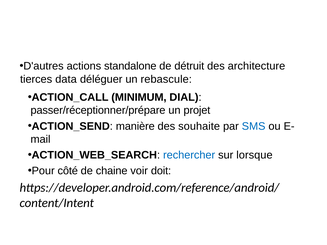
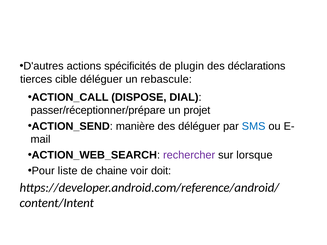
standalone: standalone -> spécificités (130, 66)
détruit: détruit -> plugin (189, 66)
architecture: architecture -> déclarations (257, 66)
data: data -> cible (66, 79)
MINIMUM: MINIMUM -> DISPOSE (139, 97)
des souhaite: souhaite -> déléguer (199, 126)
rechercher colour: blue -> purple (189, 155)
côté: côté -> liste (68, 171)
